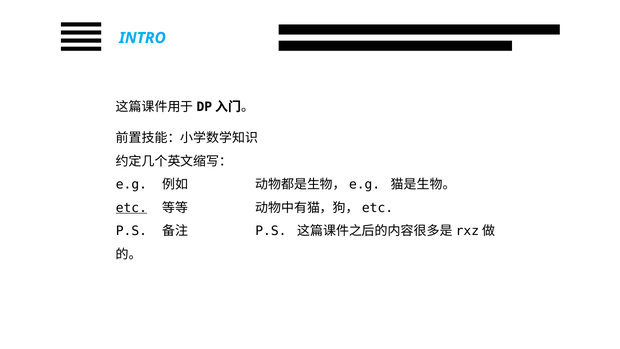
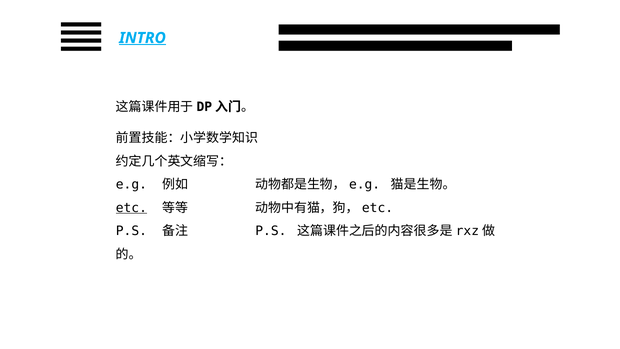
INTRO underline: none -> present (142, 38)
